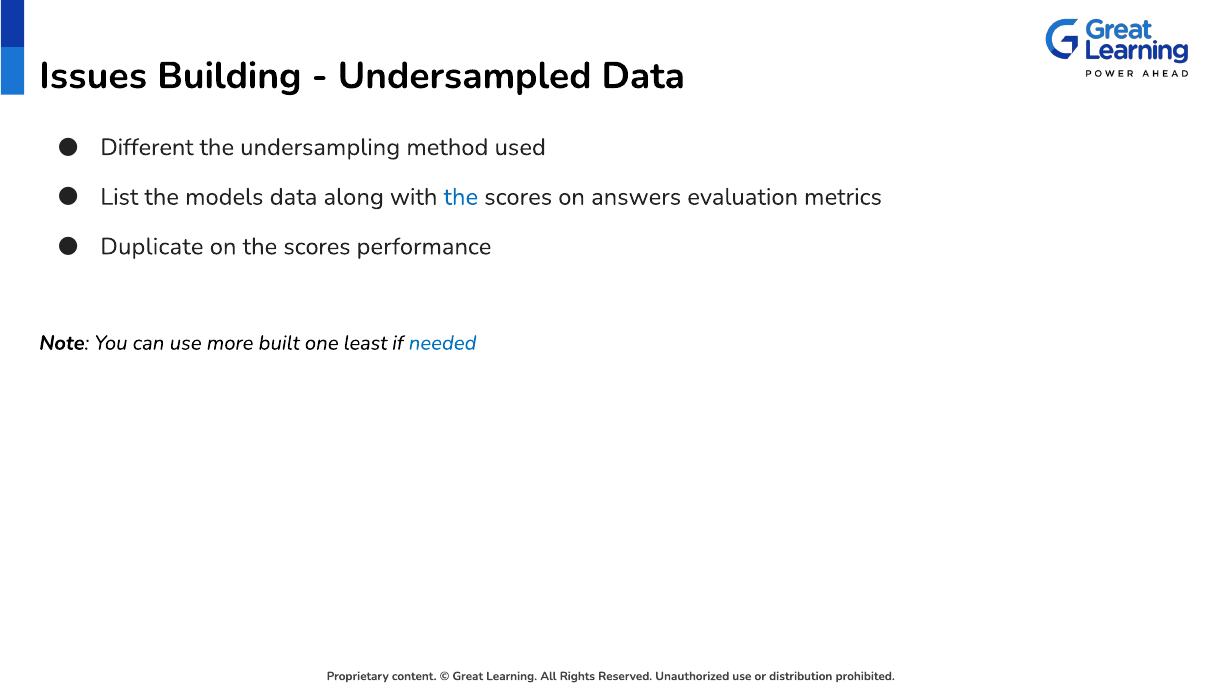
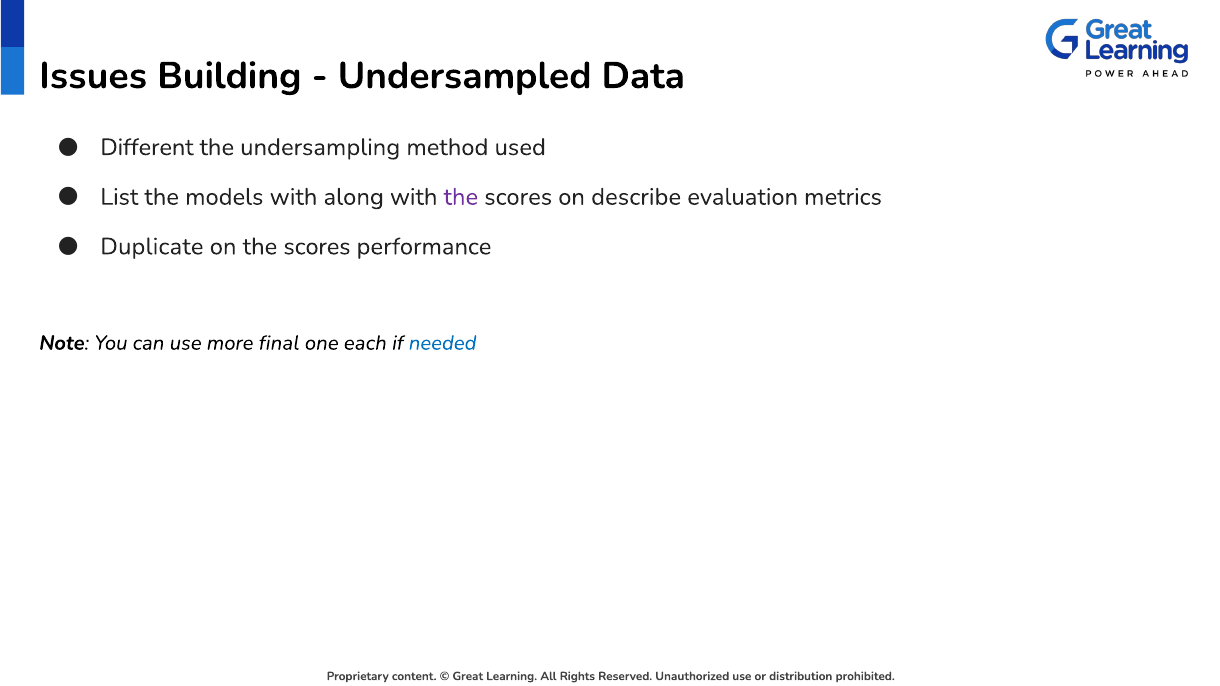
models data: data -> with (294, 197)
the colour: blue -> purple (461, 197)
answers: answers -> describe (636, 197)
built: built -> final (279, 343)
least: least -> each (365, 343)
